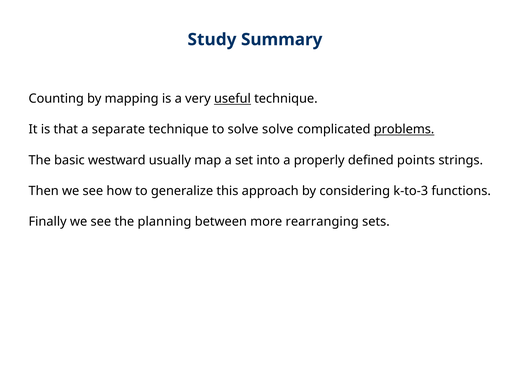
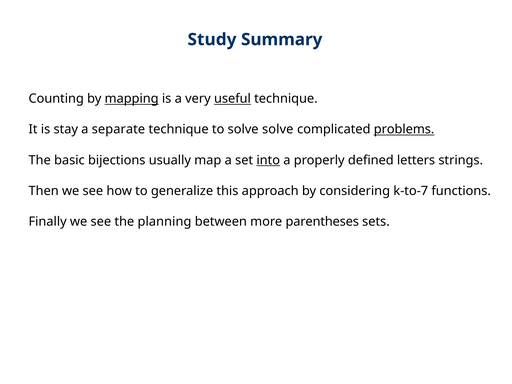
mapping underline: none -> present (132, 99)
that: that -> stay (66, 129)
westward: westward -> bijections (117, 160)
into underline: none -> present (268, 160)
points: points -> letters (416, 160)
k-to-3: k-to-3 -> k-to-7 (411, 191)
rearranging: rearranging -> parentheses (322, 222)
